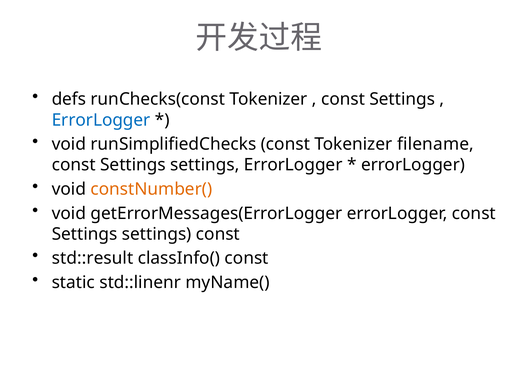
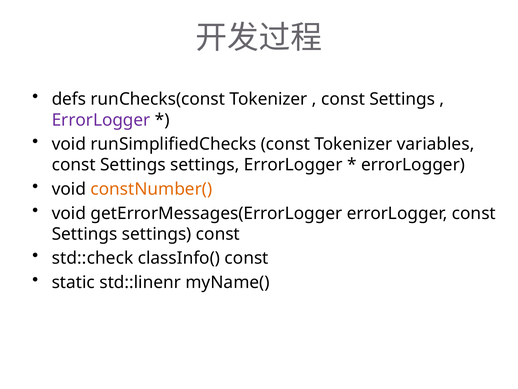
ErrorLogger colour: blue -> purple (101, 120)
filename: filename -> variables (436, 144)
std::result: std::result -> std::check (93, 258)
